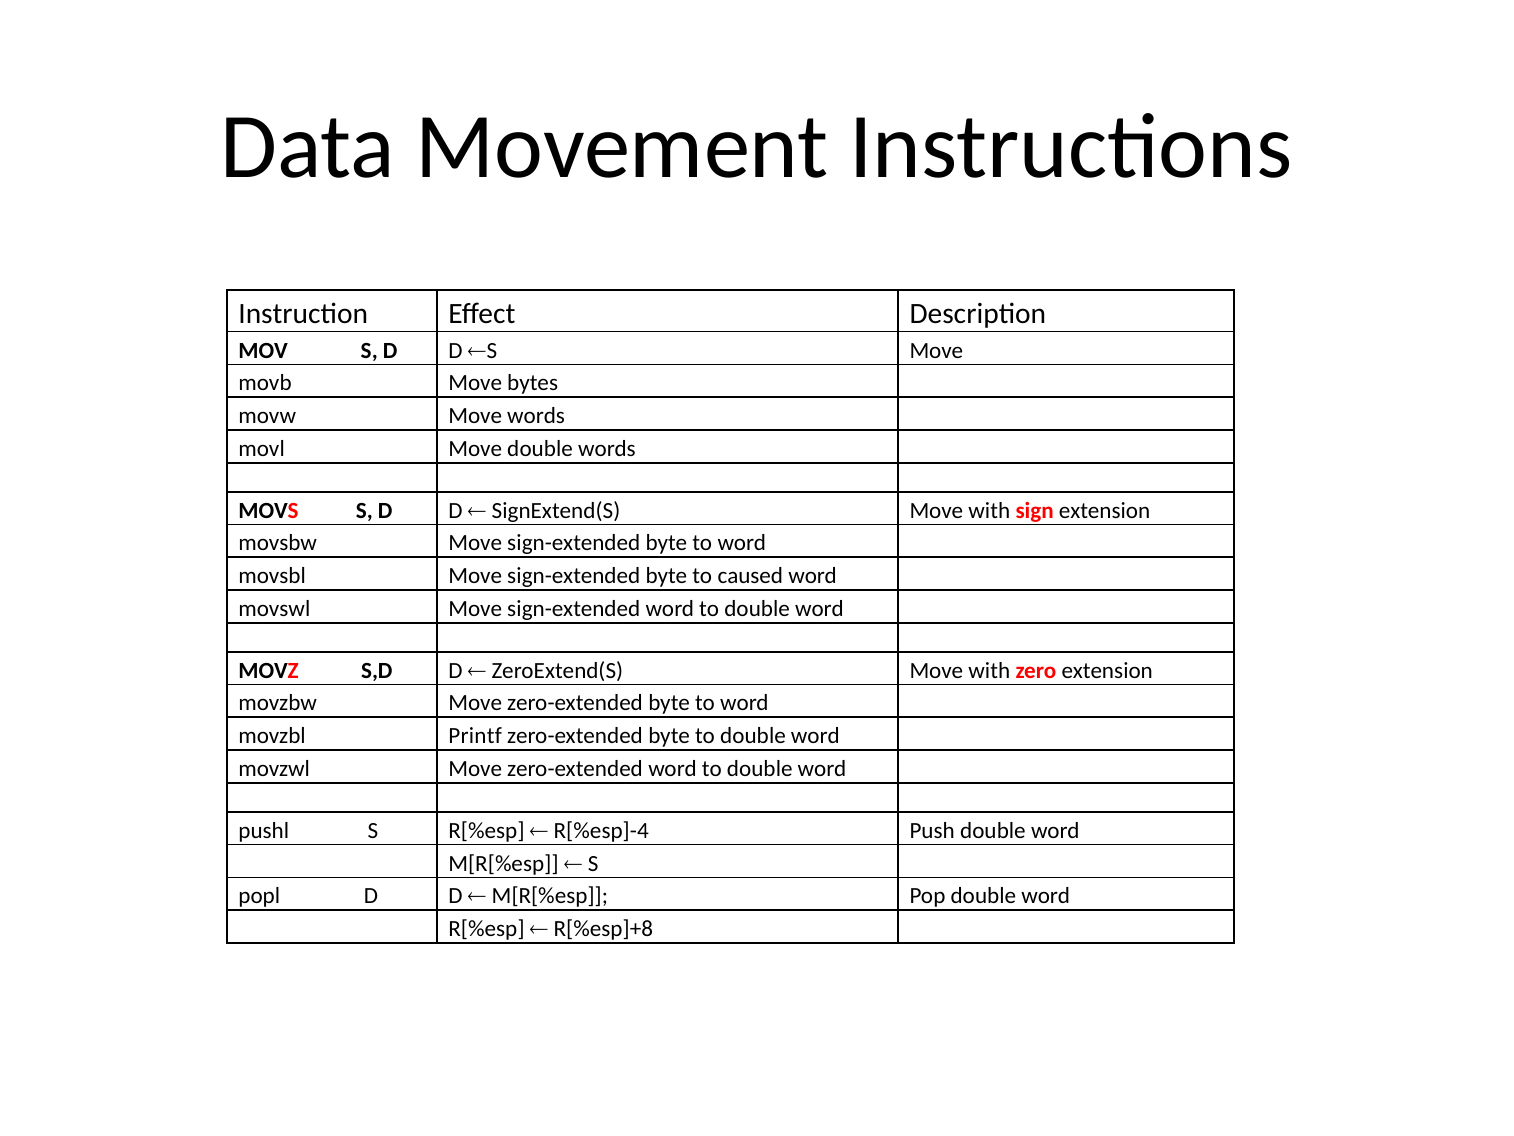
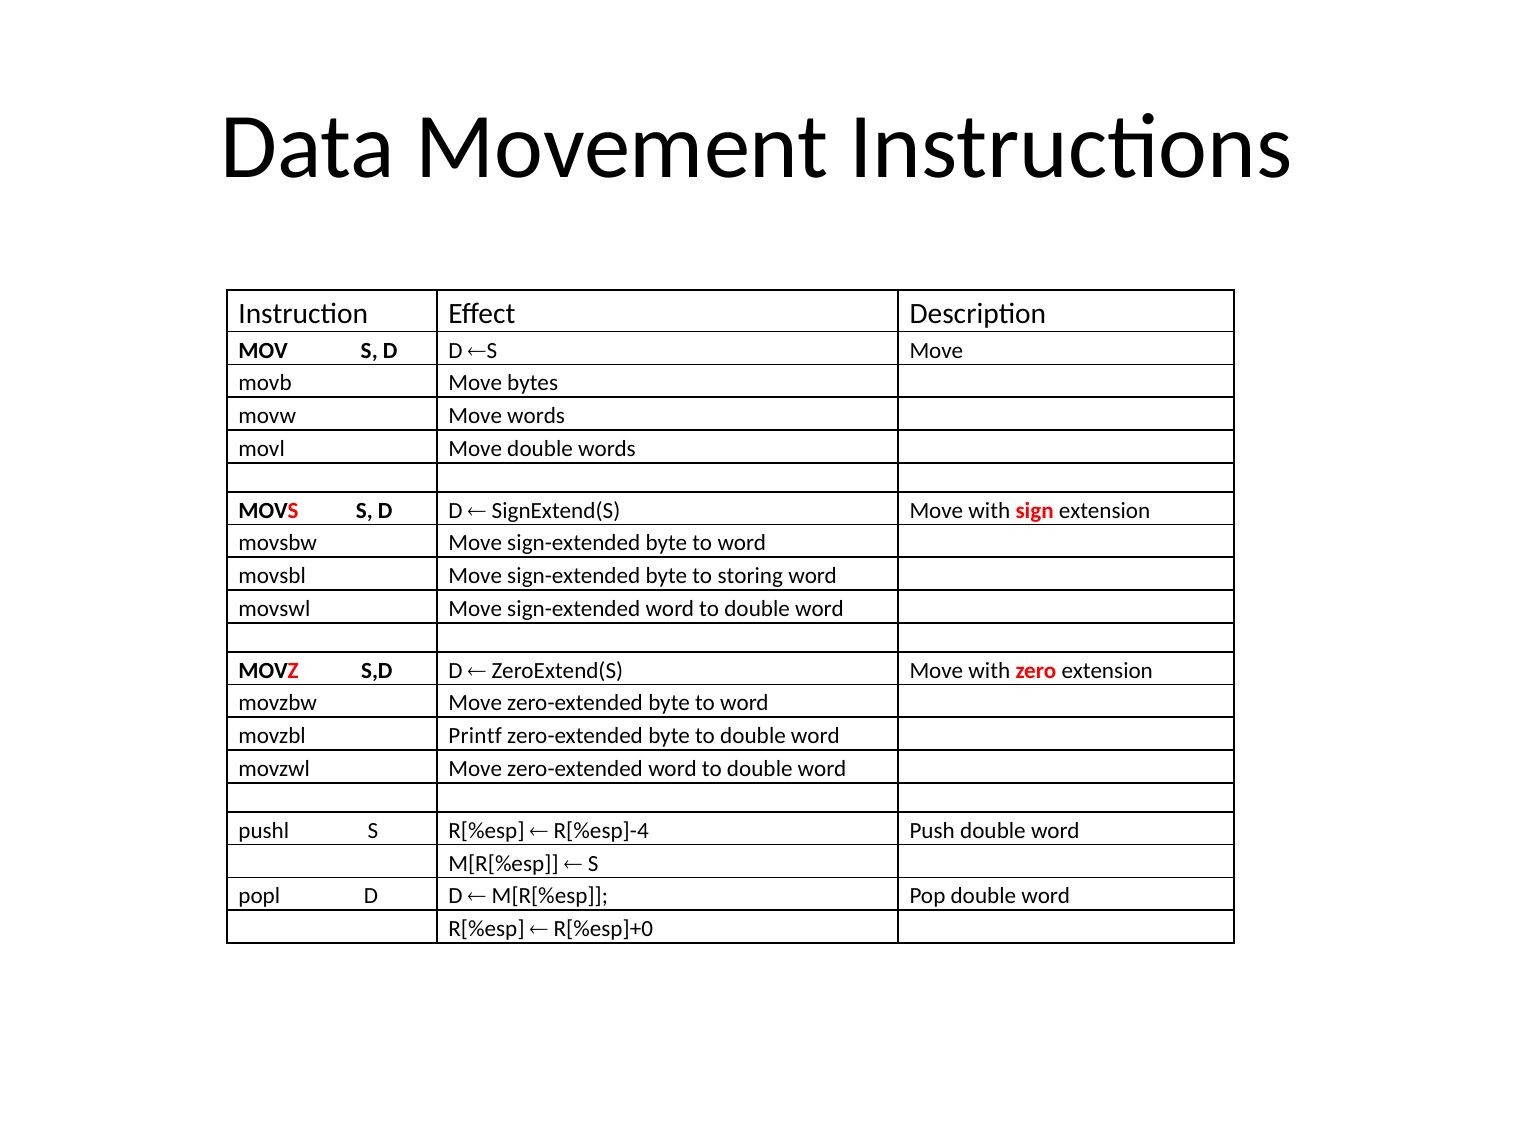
caused: caused -> storing (750, 576)
R[%esp]+8: R[%esp]+8 -> R[%esp]+0 (603, 929)
